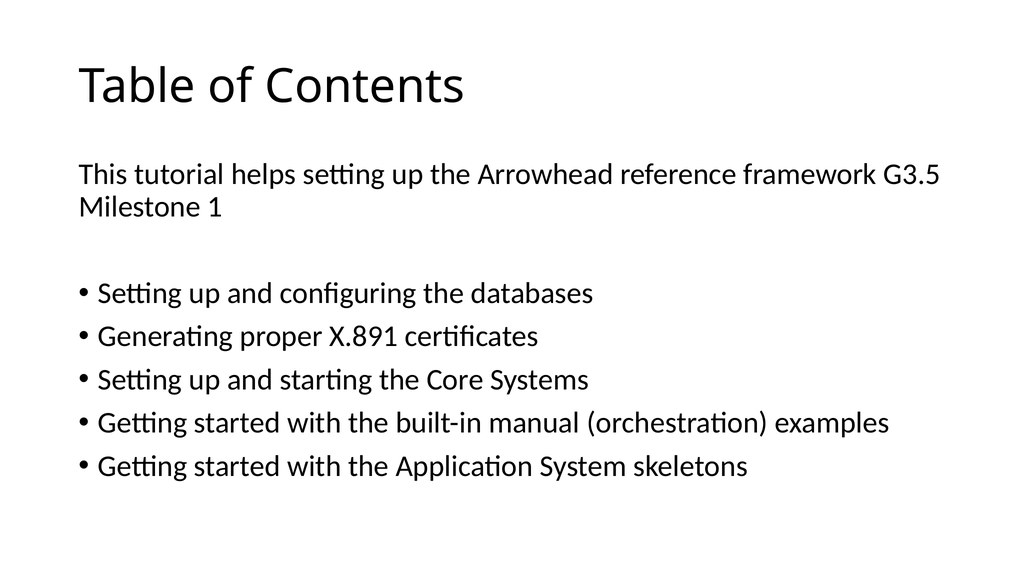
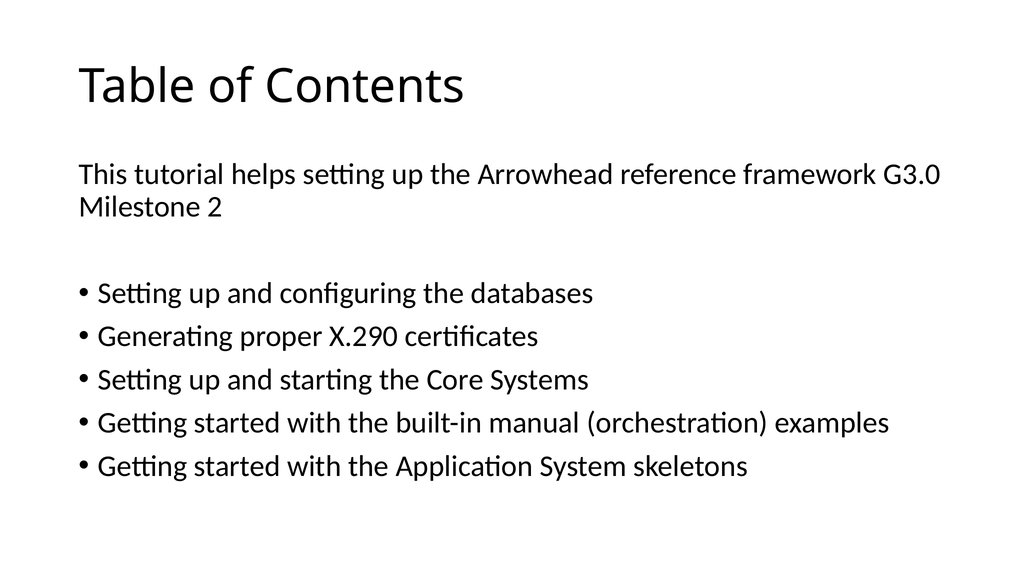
G3.5: G3.5 -> G3.0 (912, 174)
1: 1 -> 2 (215, 207)
X.891: X.891 -> X.290 (364, 336)
